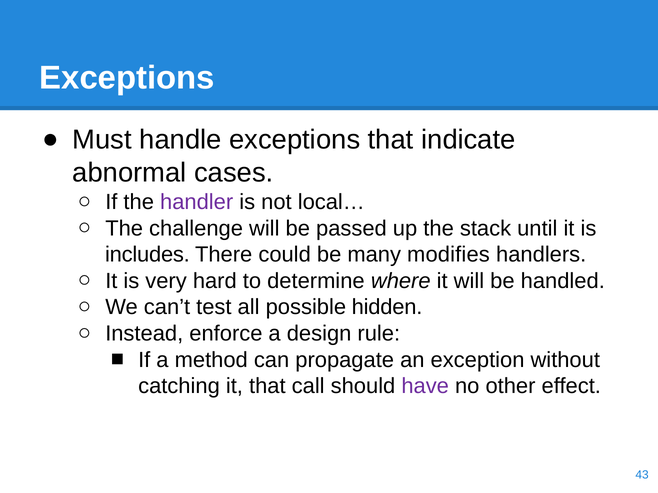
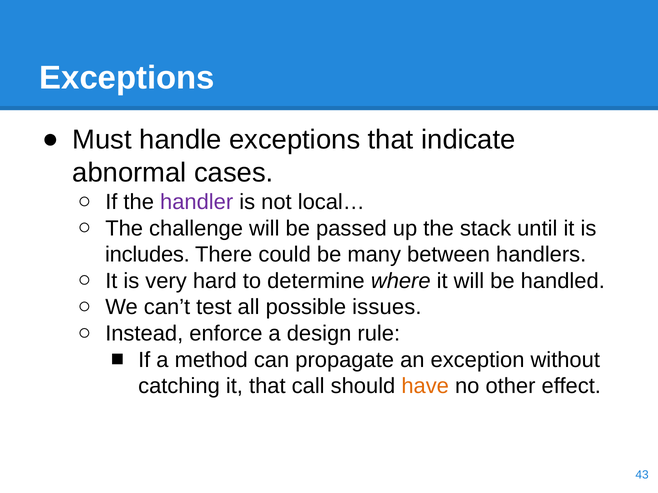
modifies: modifies -> between (449, 255)
hidden: hidden -> issues (387, 308)
have colour: purple -> orange (425, 386)
